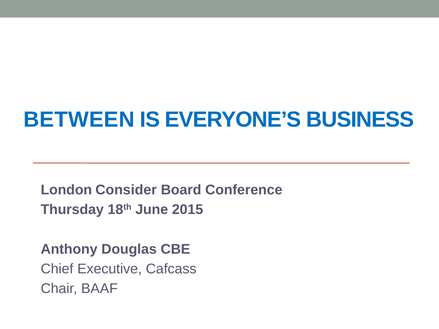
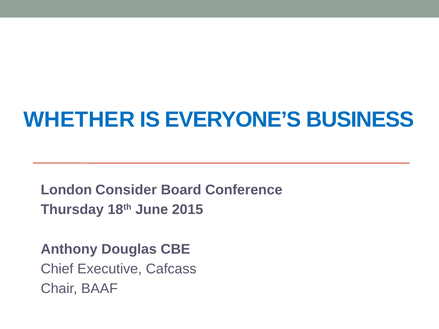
BETWEEN: BETWEEN -> WHETHER (79, 120)
